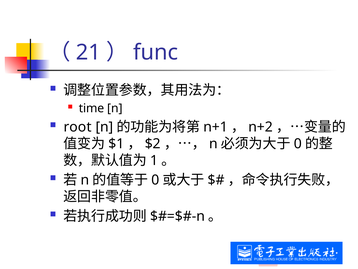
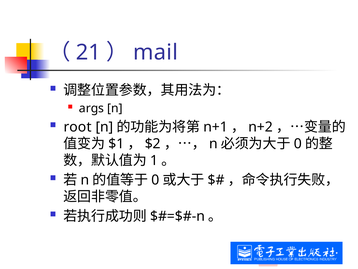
func: func -> mail (156, 52)
time: time -> args (92, 108)
